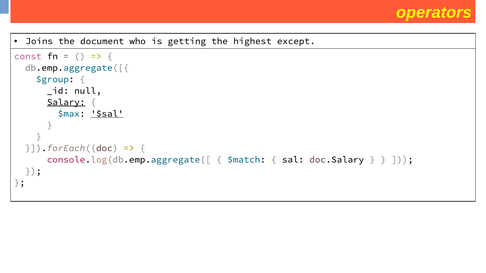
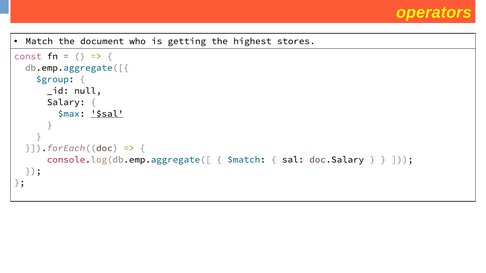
Joins: Joins -> Match (39, 41)
except: except -> stores (296, 41)
Salary underline: present -> none (66, 102)
